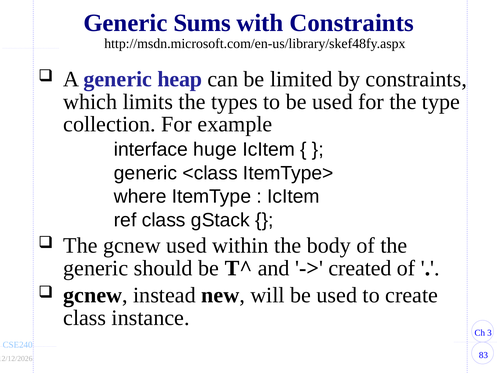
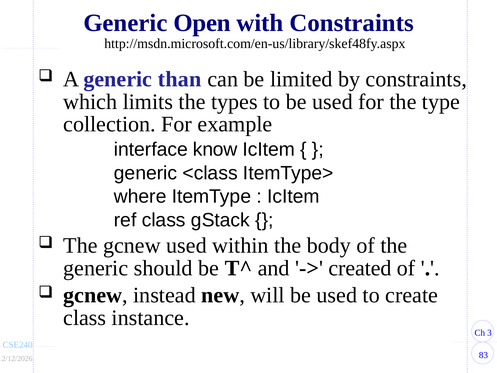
Sums: Sums -> Open (202, 23)
heap: heap -> than (180, 79)
huge: huge -> know (215, 149)
